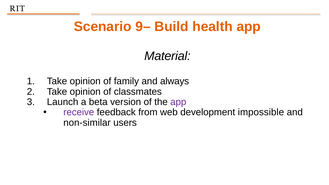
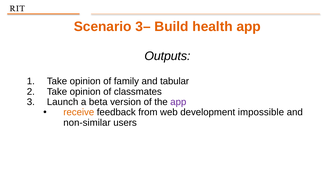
9–: 9– -> 3– (143, 27)
Material: Material -> Outputs (167, 56)
always: always -> tabular (175, 81)
receive colour: purple -> orange (79, 112)
